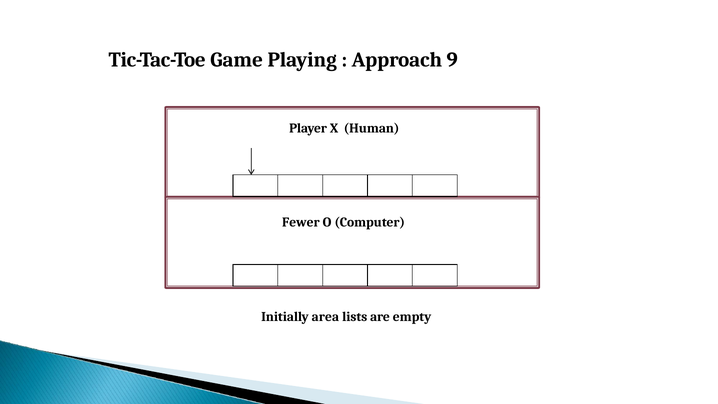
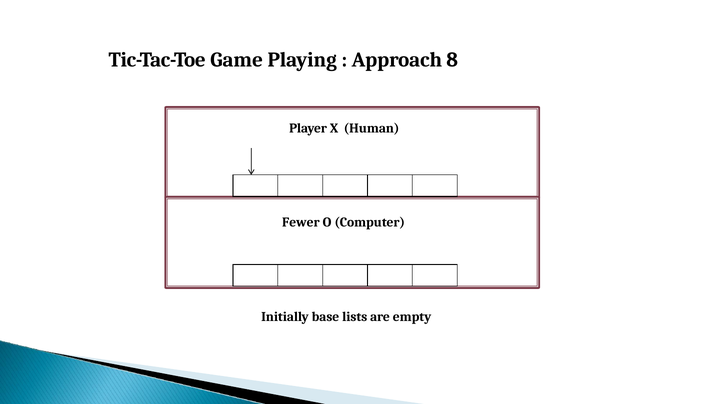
9: 9 -> 8 (452, 60)
area: area -> base (325, 317)
